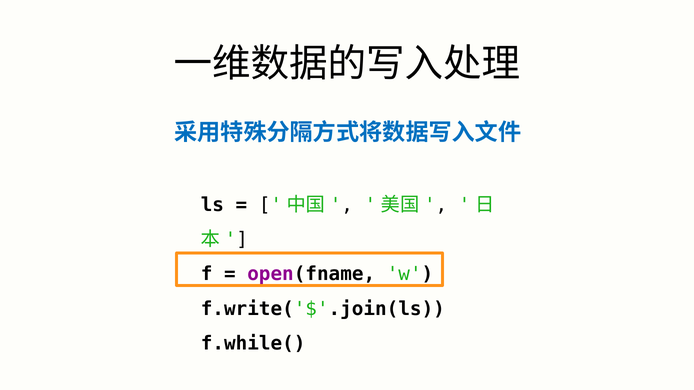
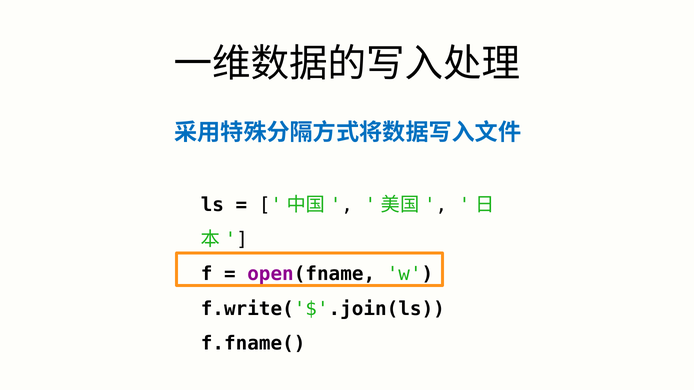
f.while(: f.while( -> f.fname( (253, 344)
